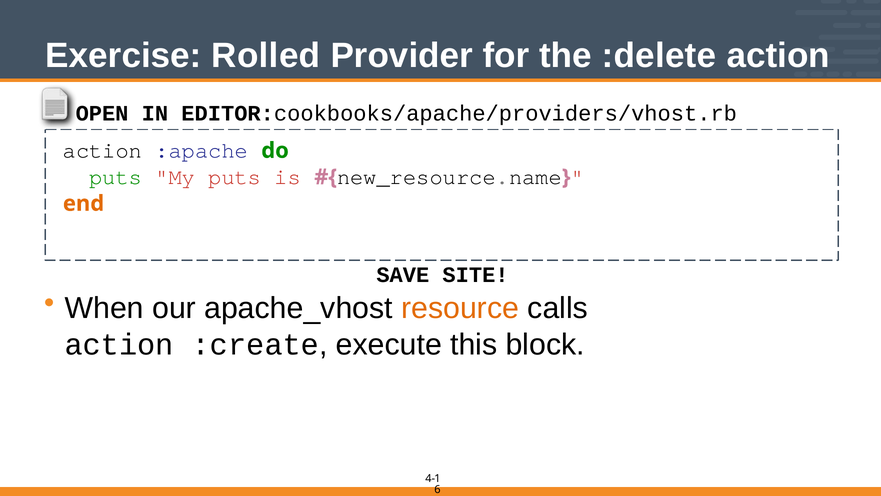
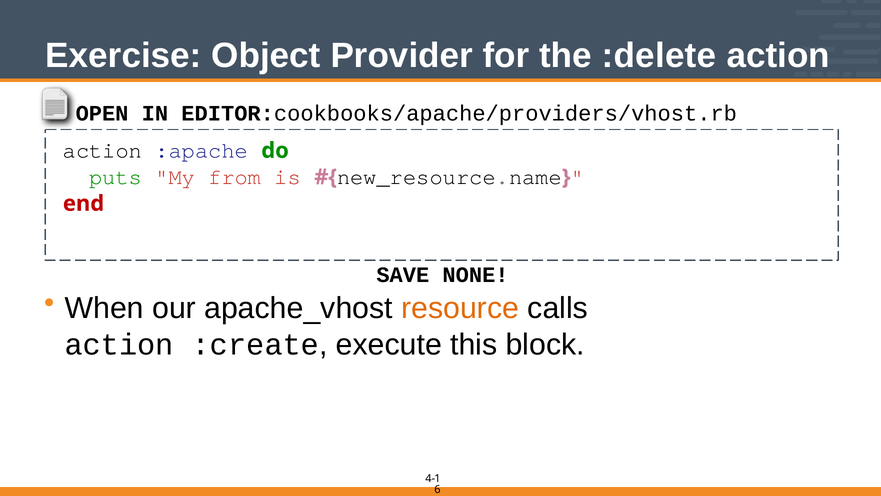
Rolled: Rolled -> Object (266, 56)
My puts: puts -> from (235, 177)
end colour: orange -> red (84, 203)
SITE: SITE -> NONE (476, 275)
